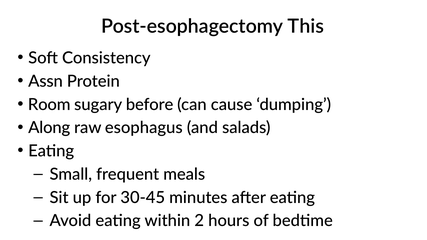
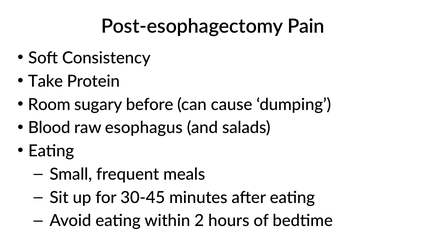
This: This -> Pain (306, 26)
Assn: Assn -> Take (46, 81)
Along: Along -> Blood (49, 128)
